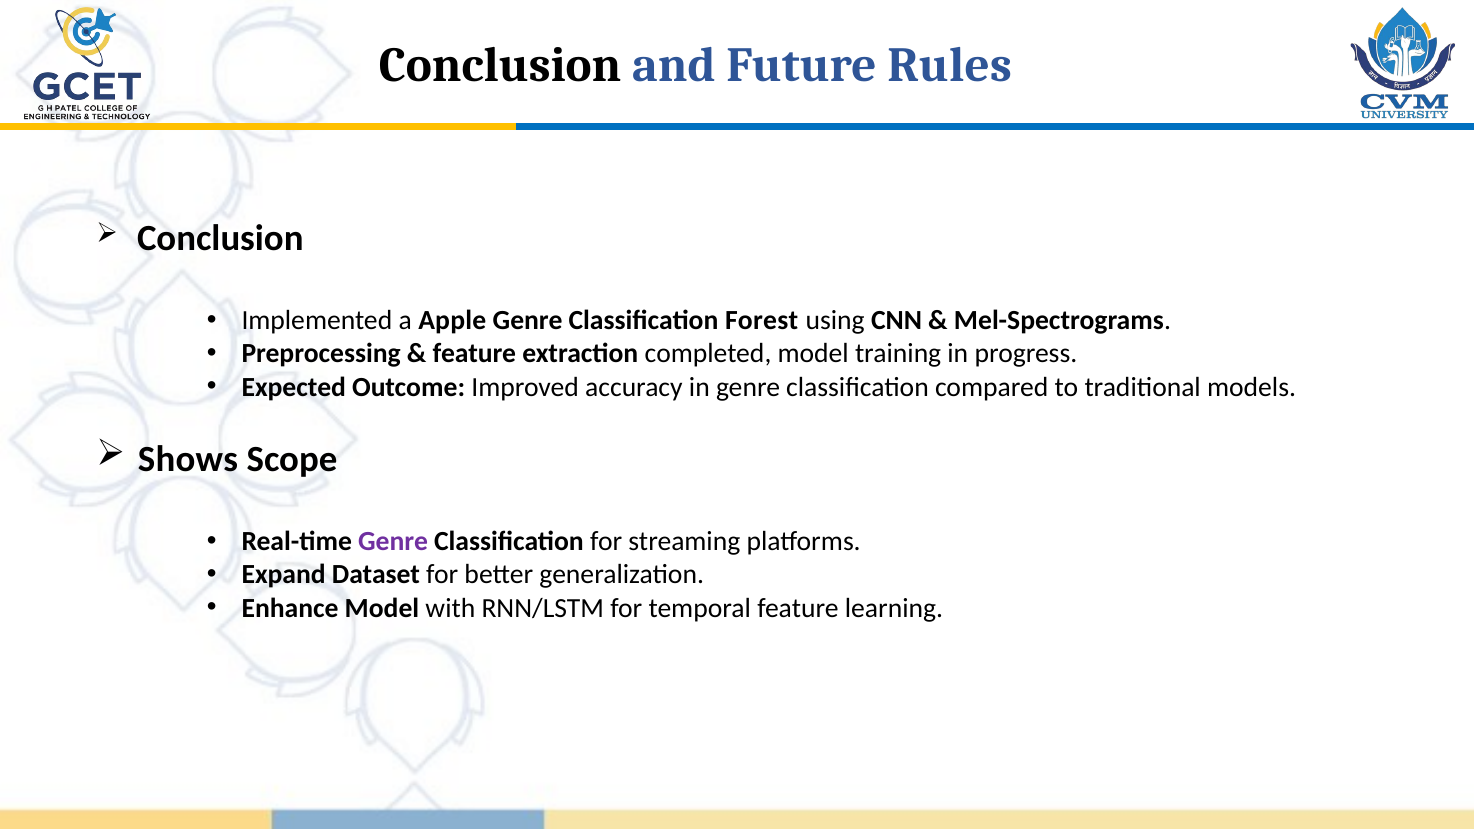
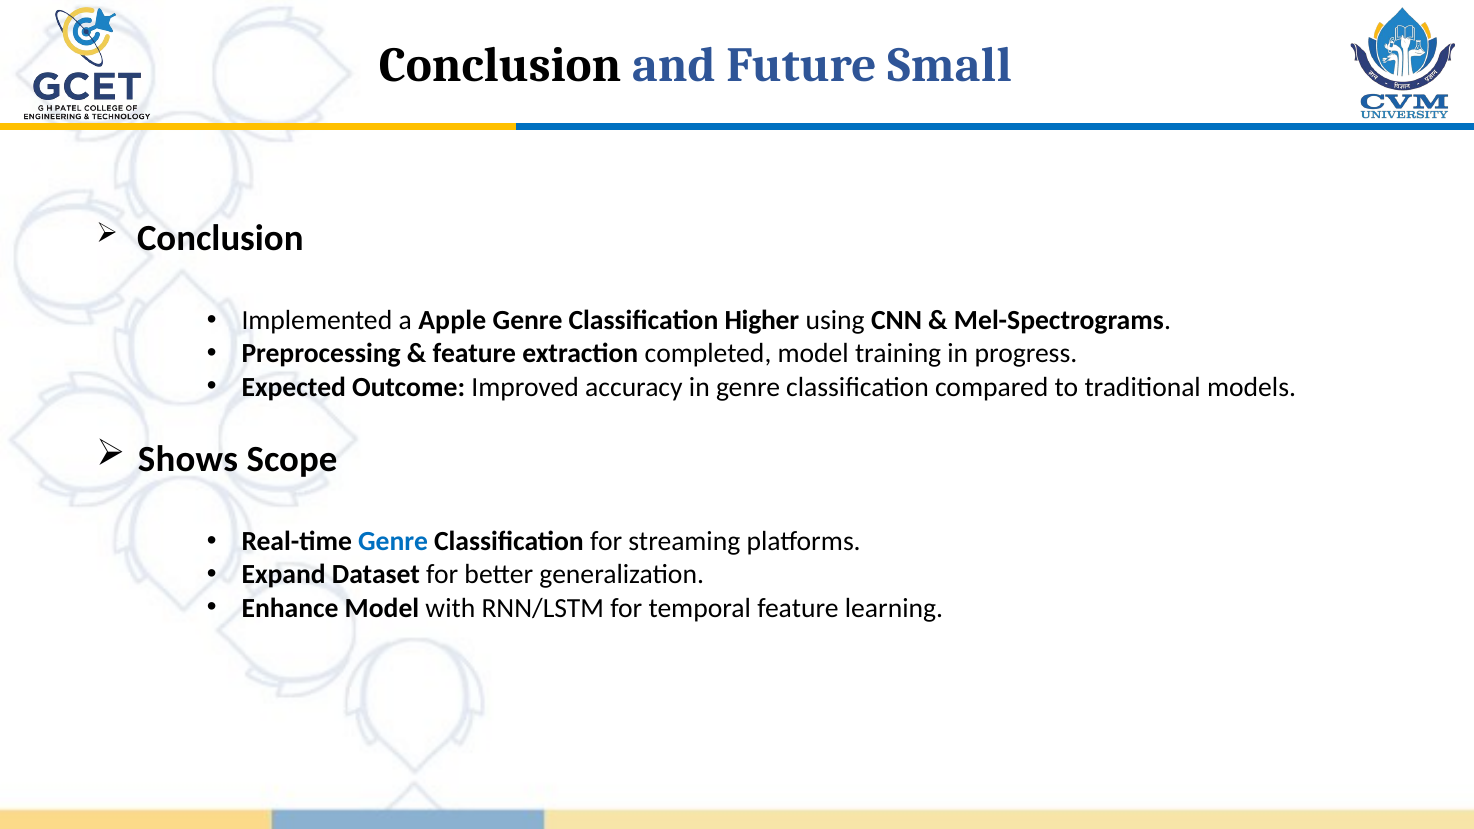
Rules: Rules -> Small (950, 66)
Forest: Forest -> Higher (762, 321)
Genre colour: purple -> blue (393, 542)
